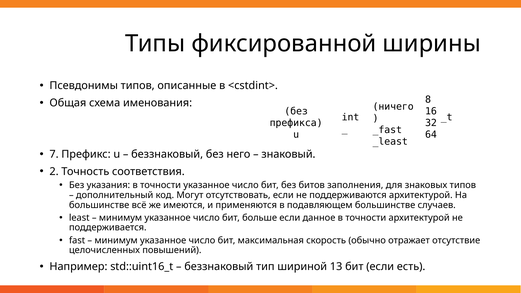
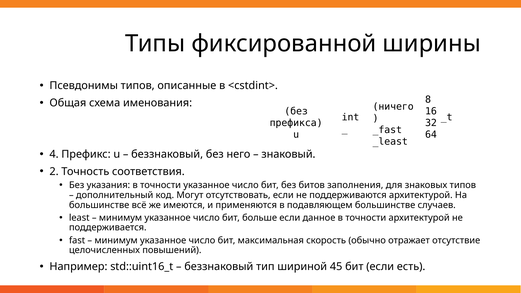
7: 7 -> 4 (54, 154)
13: 13 -> 45 (336, 267)
